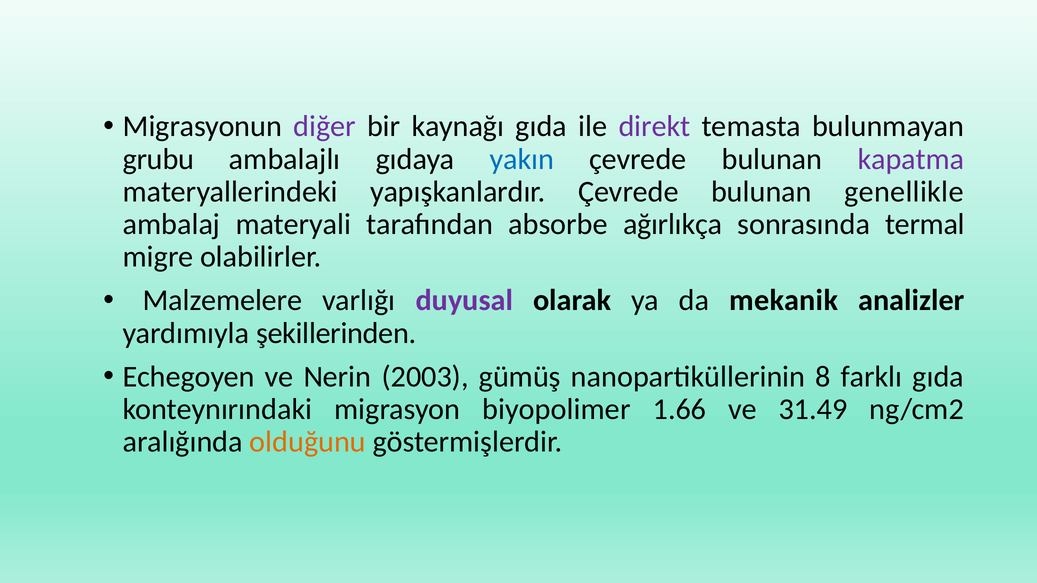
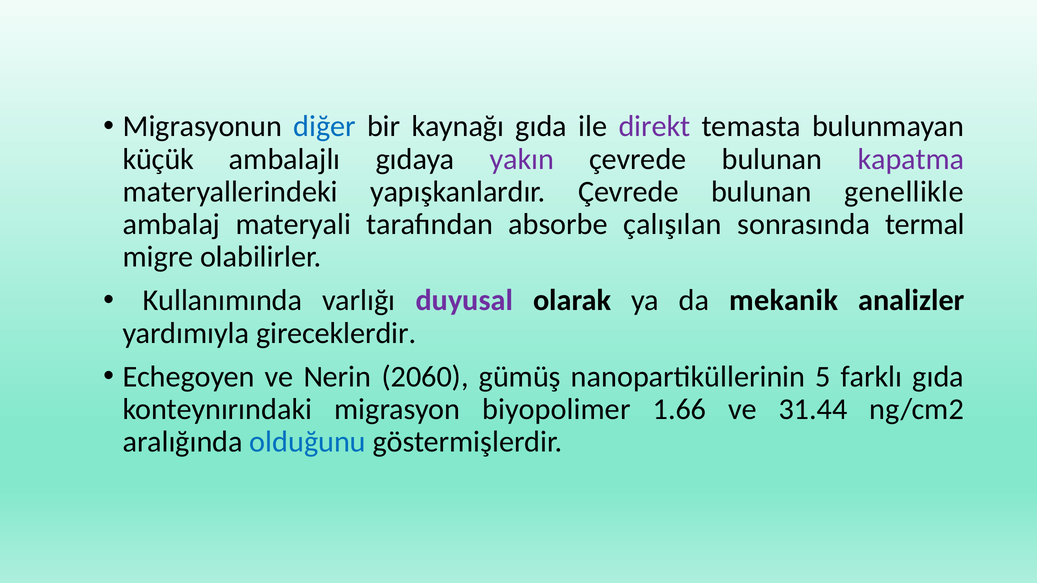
diğer colour: purple -> blue (325, 126)
grubu: grubu -> küçük (158, 159)
yakın colour: blue -> purple (522, 159)
ağırlıkça: ağırlıkça -> çalışılan (672, 224)
Malzemelere: Malzemelere -> Kullanımında (222, 301)
şekillerinden: şekillerinden -> gireceklerdir (336, 333)
2003: 2003 -> 2060 (425, 377)
8: 8 -> 5 (823, 377)
31.49: 31.49 -> 31.44 (813, 409)
olduğunu colour: orange -> blue (308, 442)
